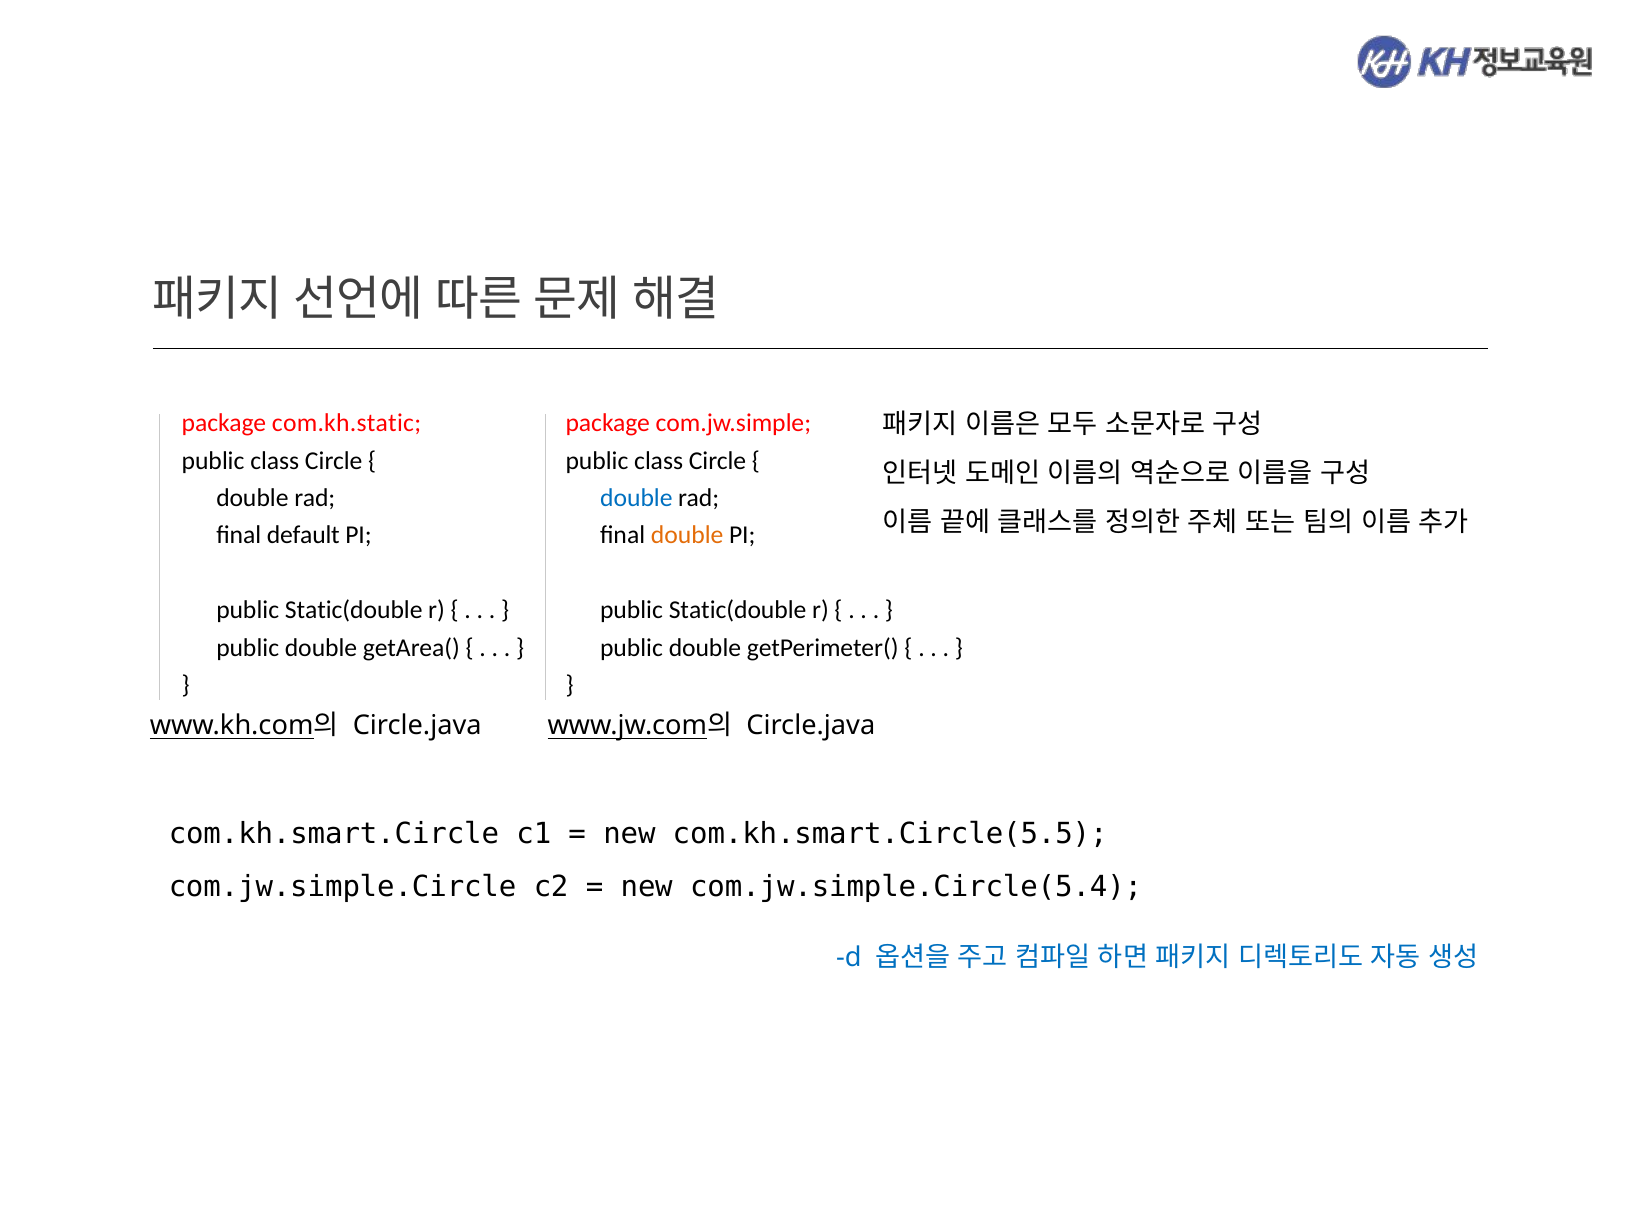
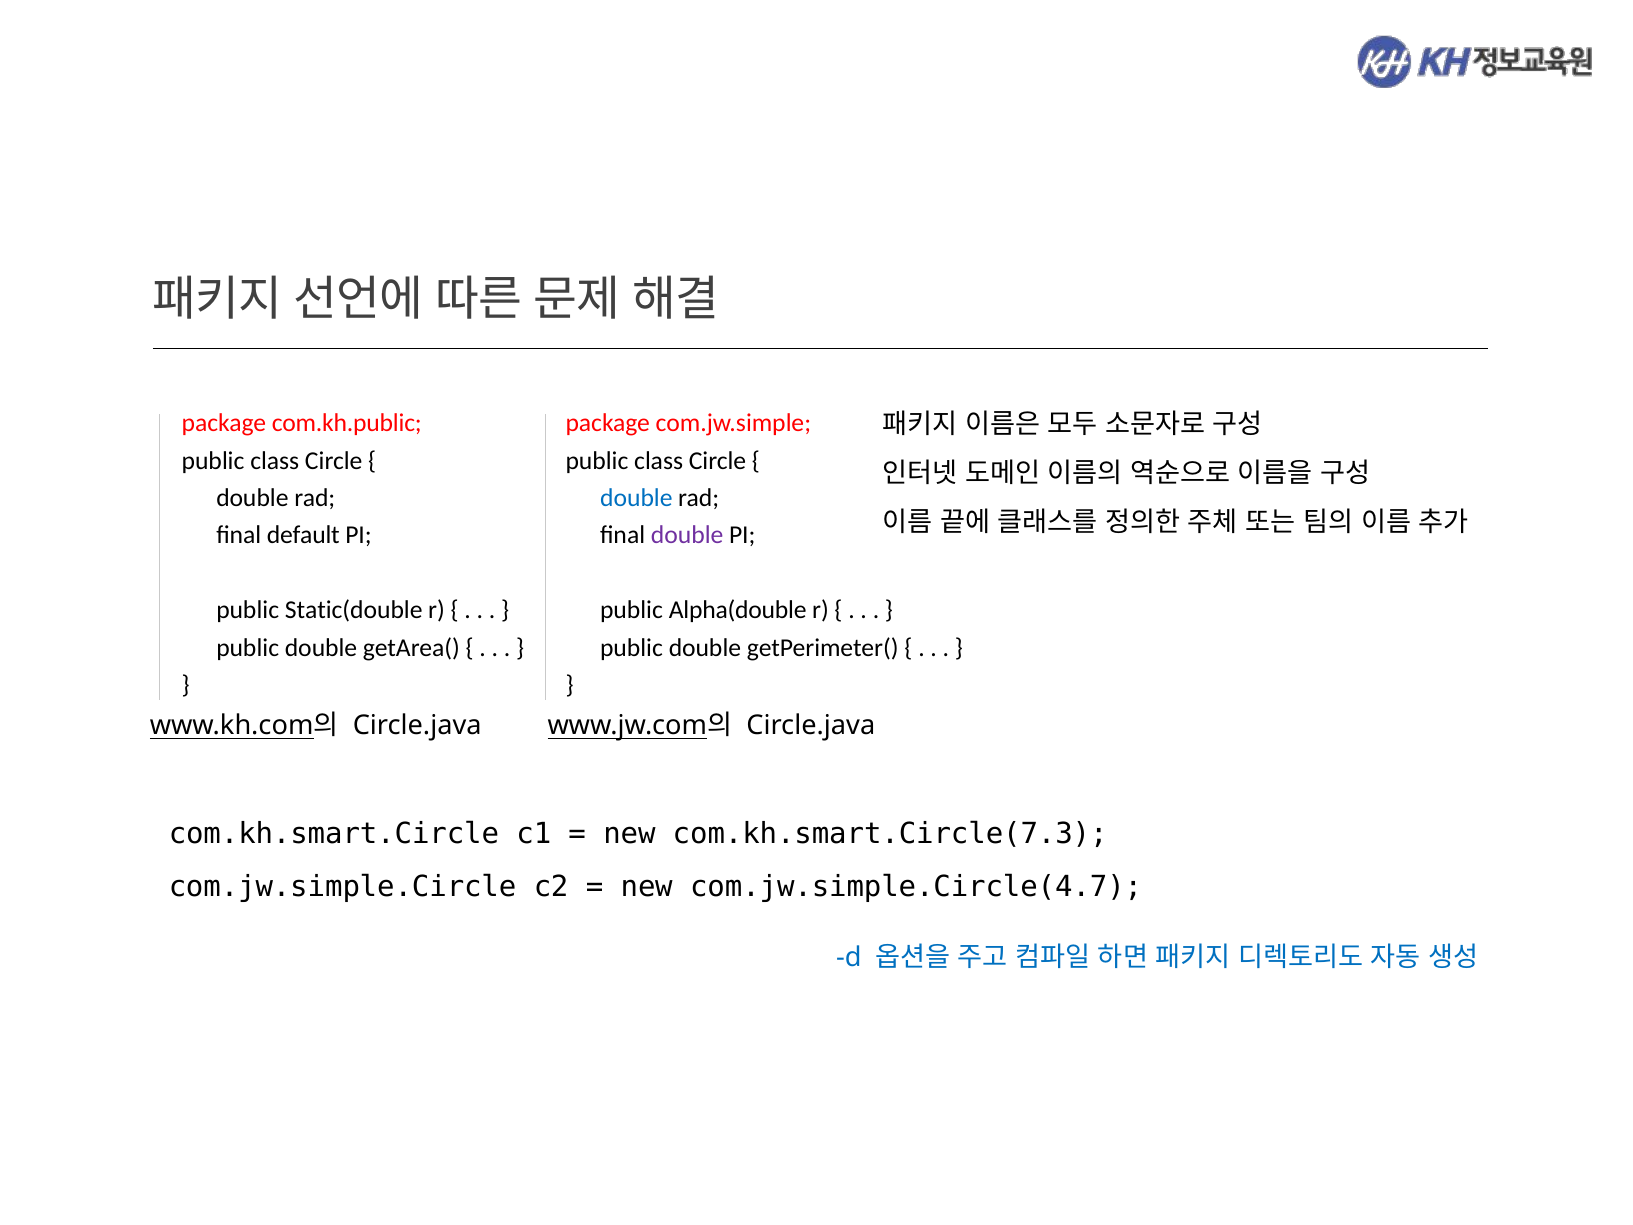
com.kh.static: com.kh.static -> com.kh.public (347, 423)
double colour: orange -> purple (687, 535)
Static(double: Static(double -> Alpha(double (738, 610)
com.kh.smart.Circle(5.5: com.kh.smart.Circle(5.5 -> com.kh.smart.Circle(7.3 (890, 833)
com.jw.simple.Circle(5.4: com.jw.simple.Circle(5.4 -> com.jw.simple.Circle(4.7 (916, 886)
